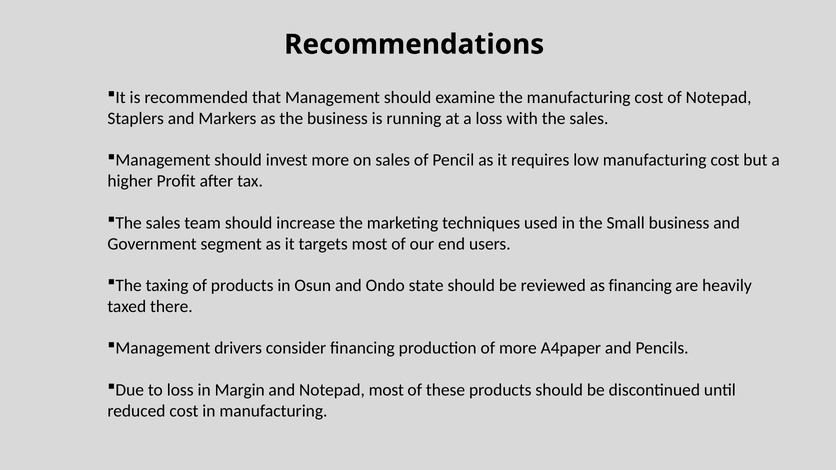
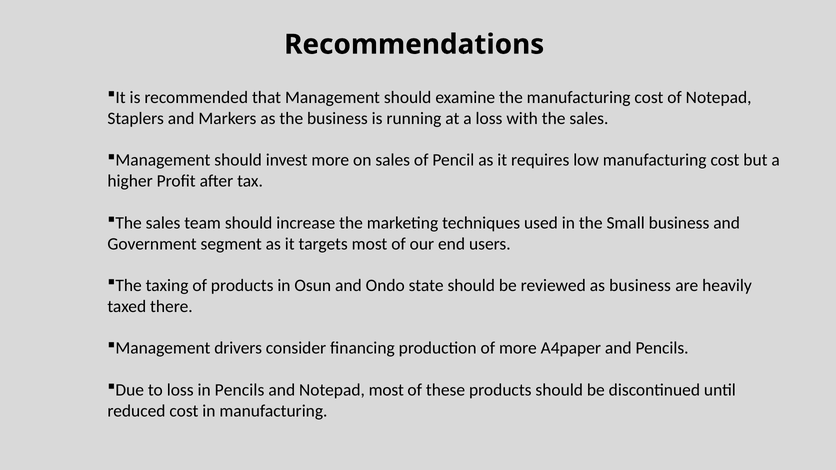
as financing: financing -> business (640, 286)
in Margin: Margin -> Pencils (240, 390)
